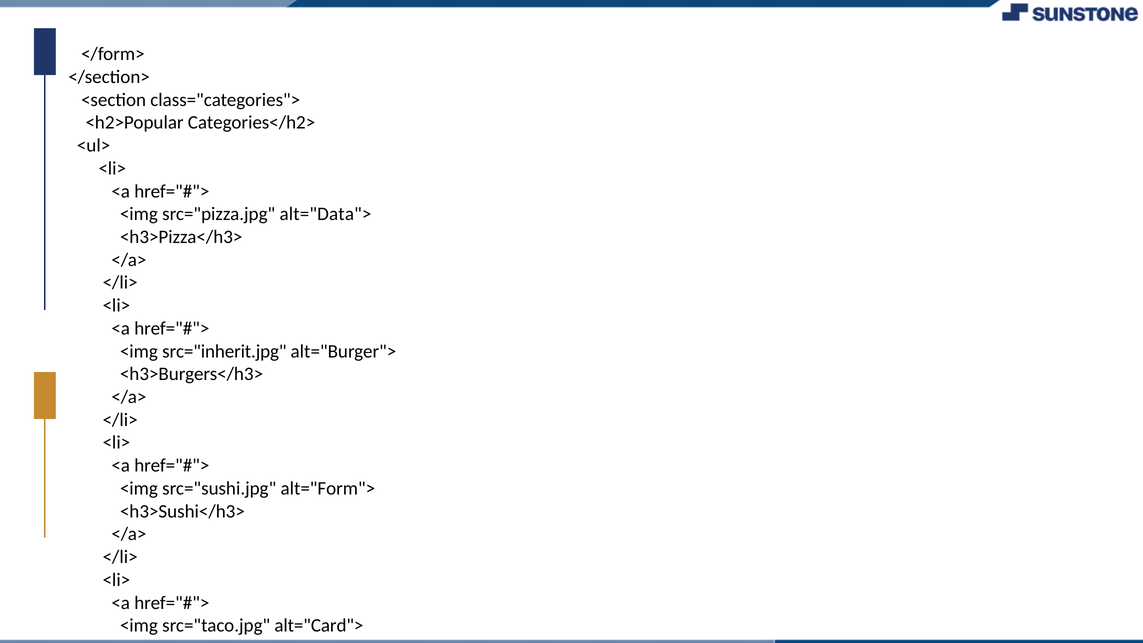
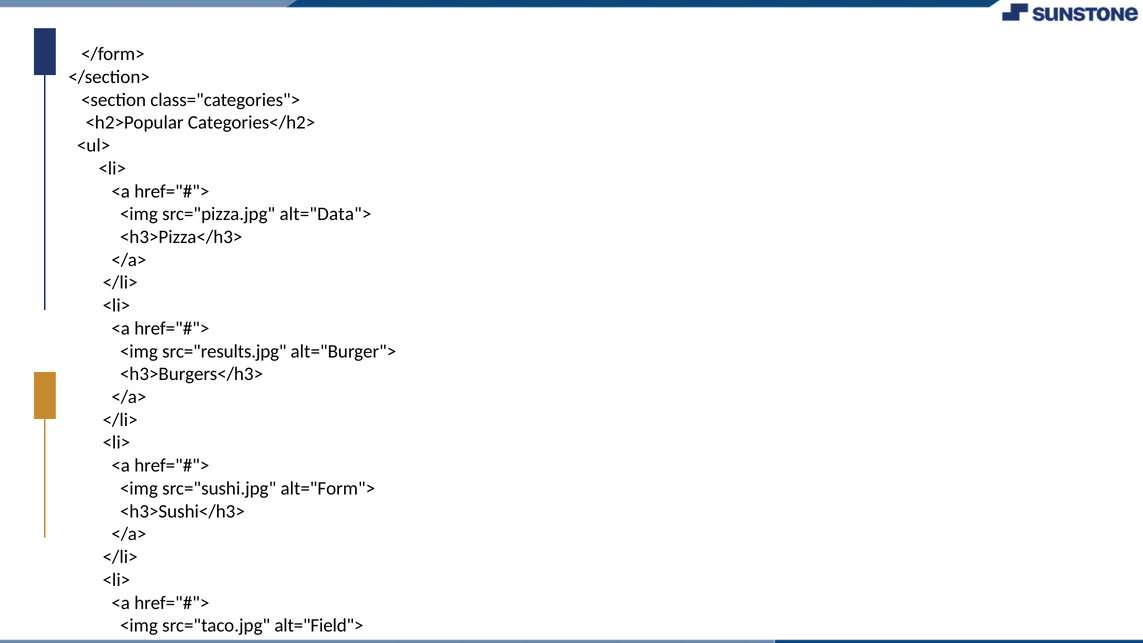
src="inherit.jpg: src="inherit.jpg -> src="results.jpg (224, 351)
alt="Card">: alt="Card"> -> alt="Field"> (319, 626)
